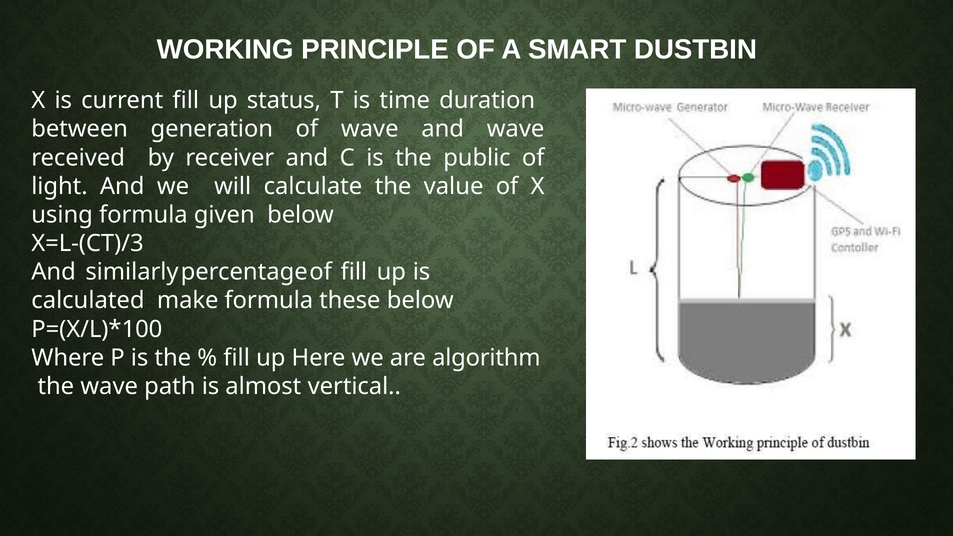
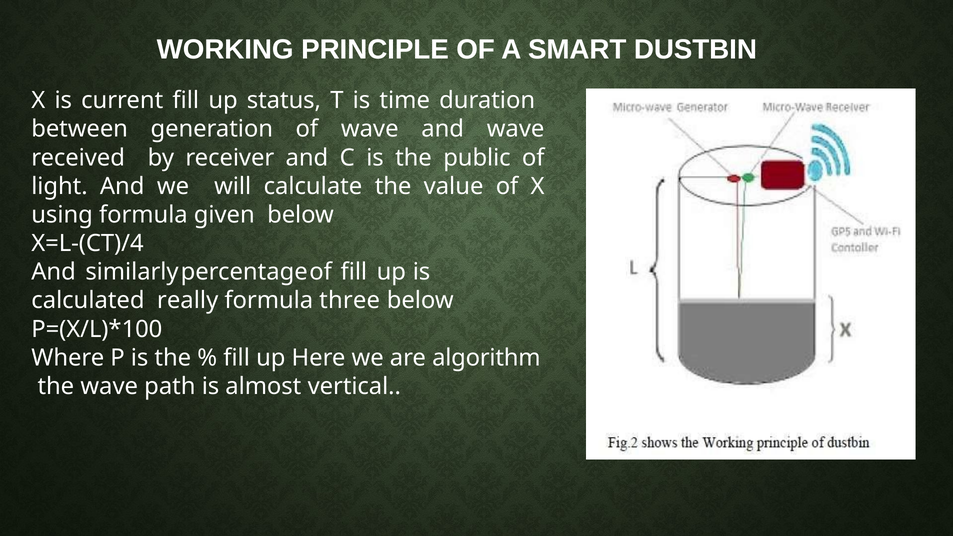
X=L-(CT)/3: X=L-(CT)/3 -> X=L-(CT)/4 (87, 243)
make: make -> really (188, 301)
these: these -> three (350, 301)
